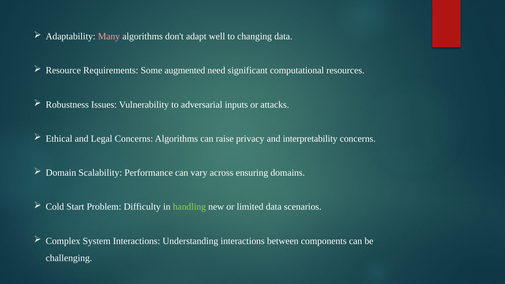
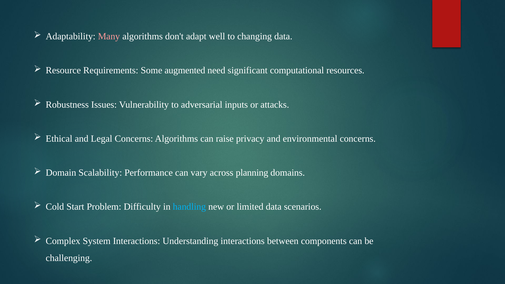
interpretability: interpretability -> environmental (310, 139)
ensuring: ensuring -> planning (252, 173)
handling colour: light green -> light blue (189, 207)
